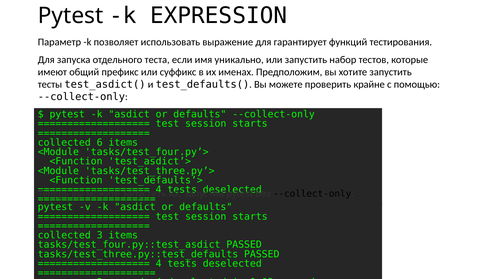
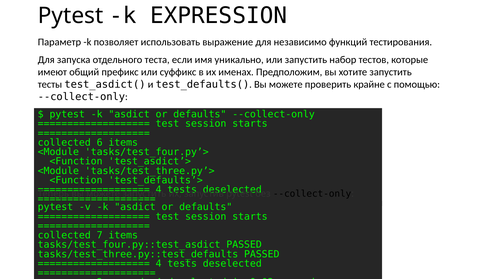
гарантирует: гарантирует -> независимо (300, 42)
3: 3 -> 7 (100, 235)
